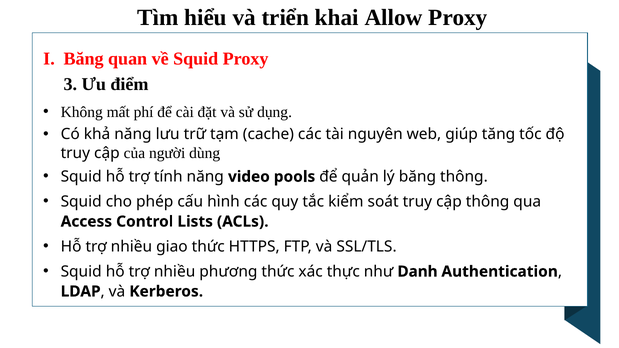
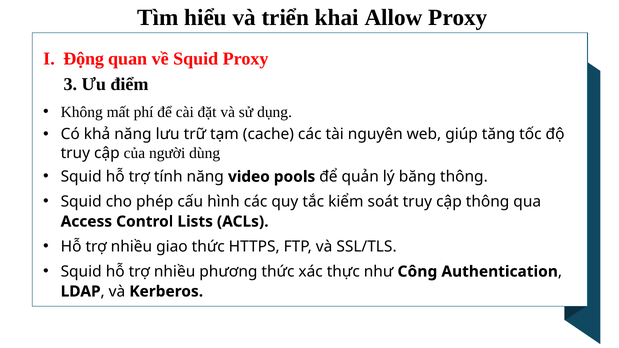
Băng: Băng -> Động (84, 59)
Danh: Danh -> Công (417, 272)
